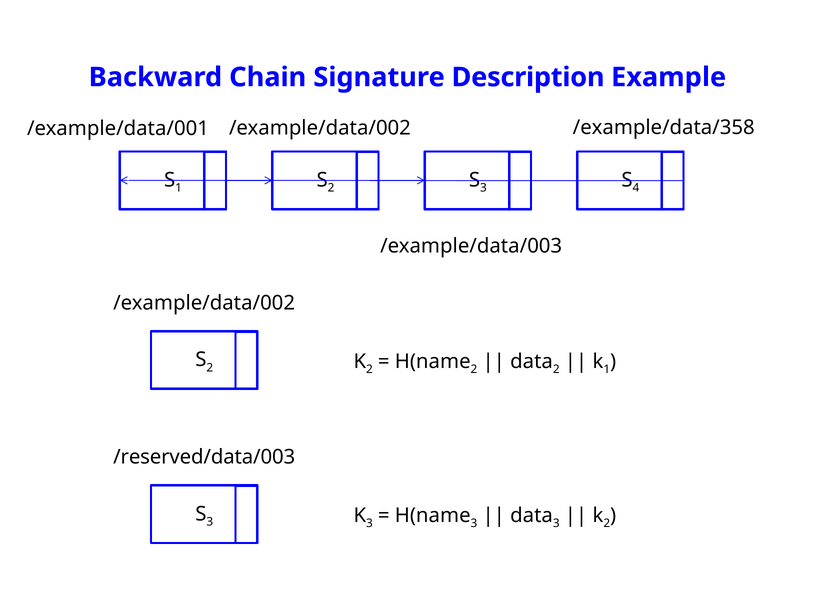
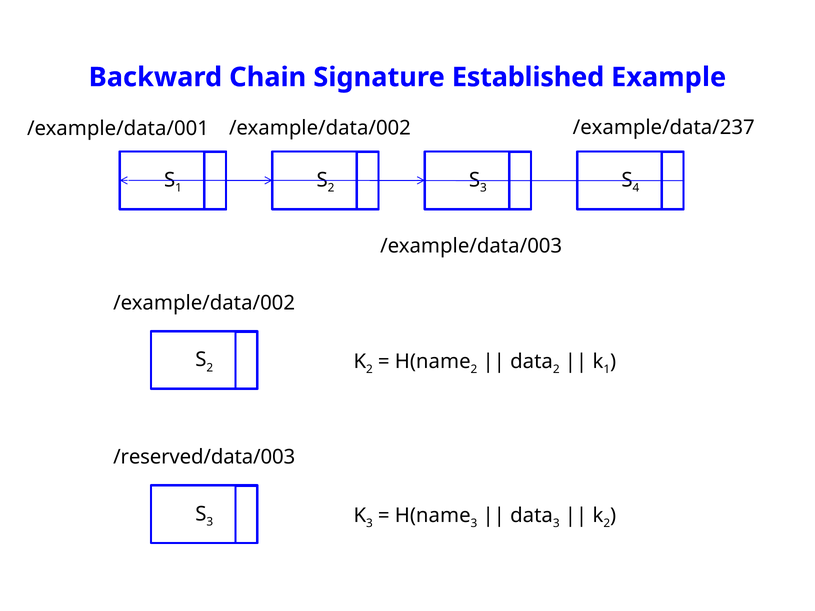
Description: Description -> Established (528, 77)
/example/data/358: /example/data/358 -> /example/data/237 (664, 127)
